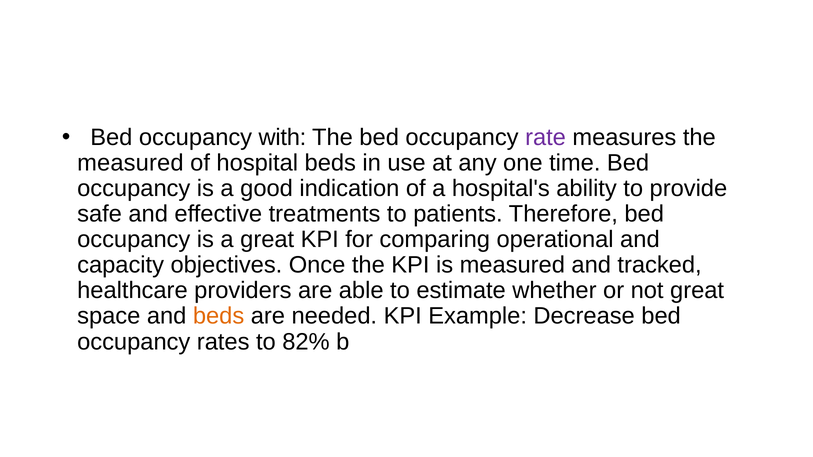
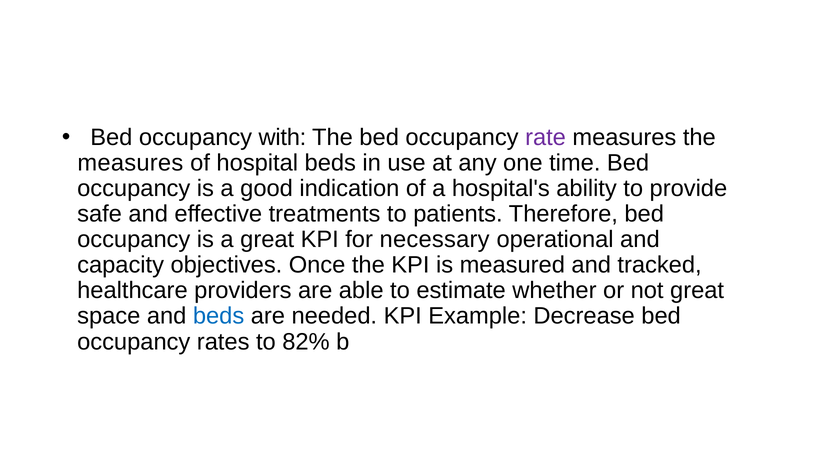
measured: measured -> measures (130, 163)
comparing: comparing -> necessary (435, 240)
beds colour: orange -> blue (219, 316)
